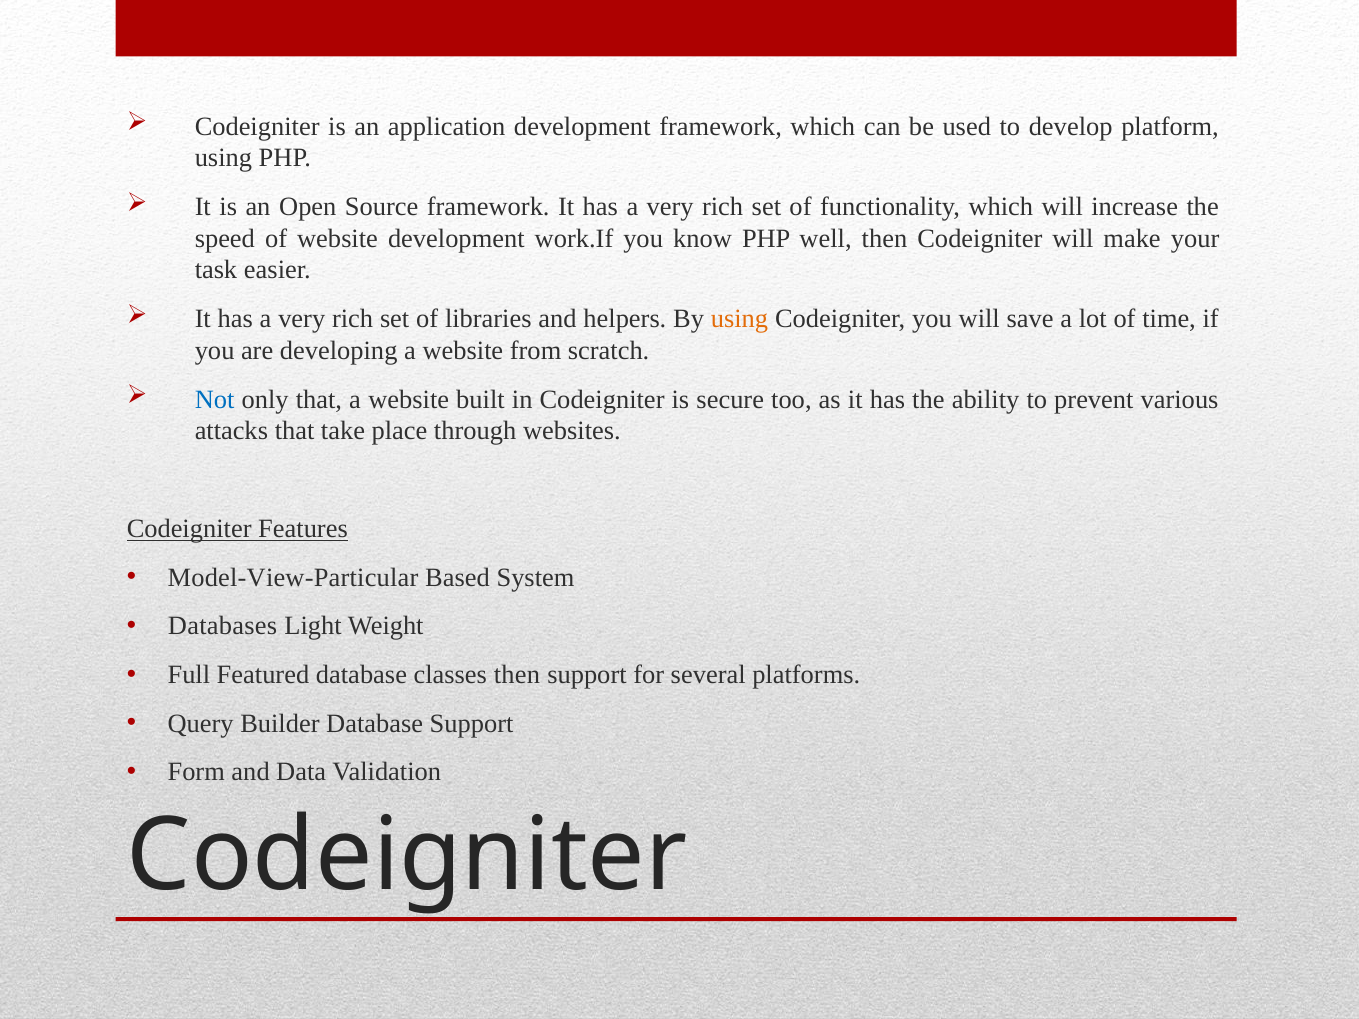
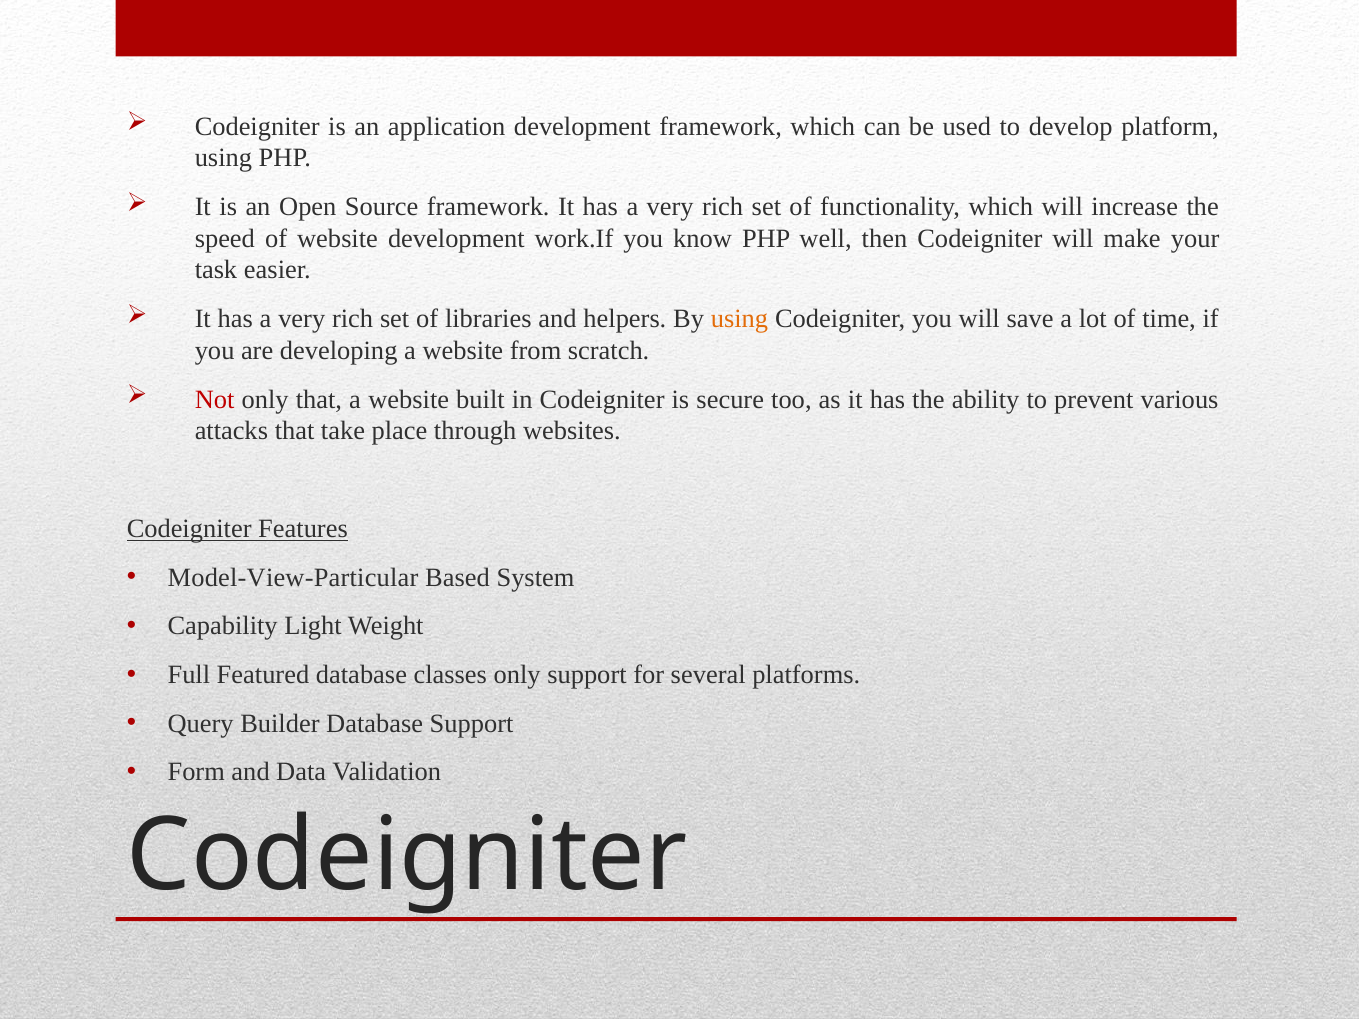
Not colour: blue -> red (215, 400)
Databases: Databases -> Capability (223, 626)
classes then: then -> only (517, 675)
